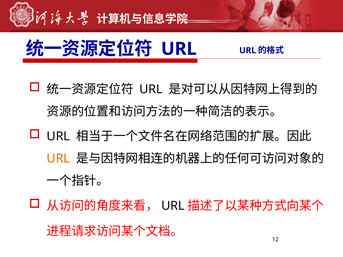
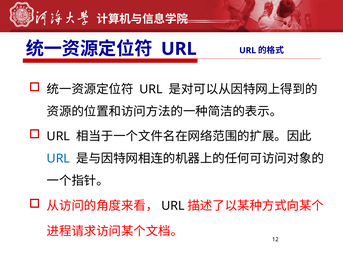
URL colour: orange -> blue (58, 159)
